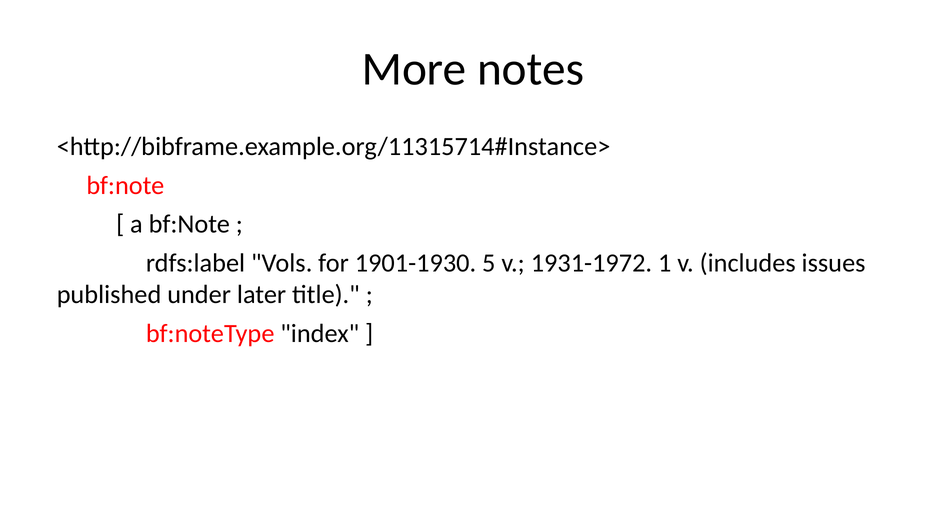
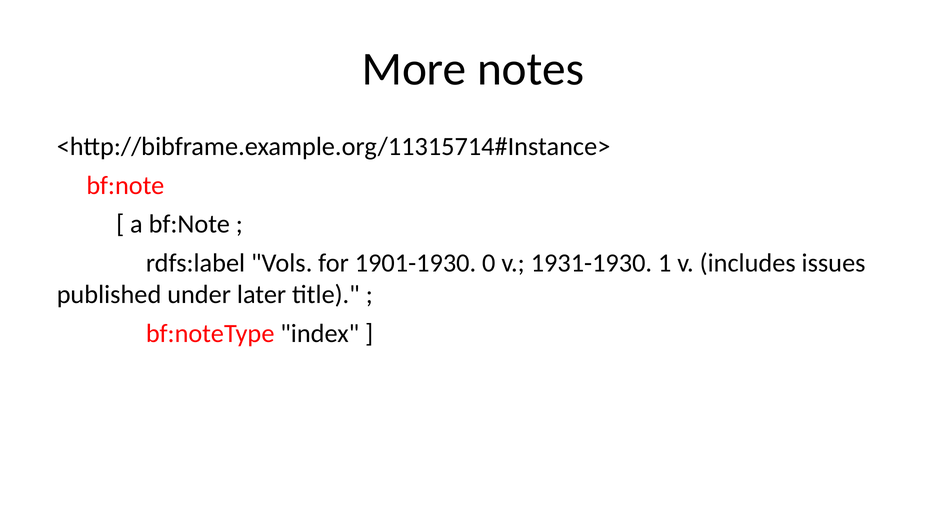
5: 5 -> 0 (489, 263)
1931-1972: 1931-1972 -> 1931-1930 (591, 263)
